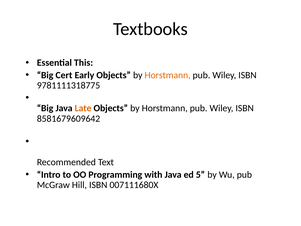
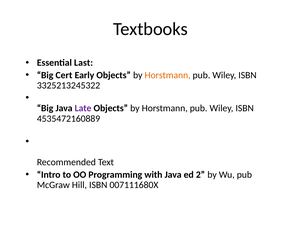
This: This -> Last (84, 63)
9781111318775: 9781111318775 -> 3325213245322 (69, 85)
Late colour: orange -> purple (83, 108)
8581679609642: 8581679609642 -> 4535472160889 (69, 119)
5: 5 -> 2 (200, 174)
